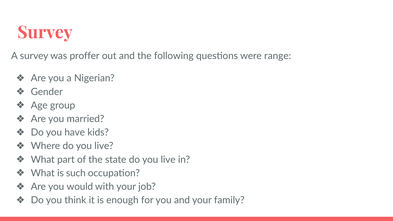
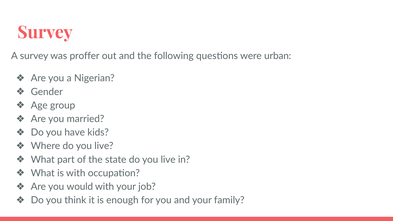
range: range -> urban (278, 56)
is such: such -> with (76, 173)
